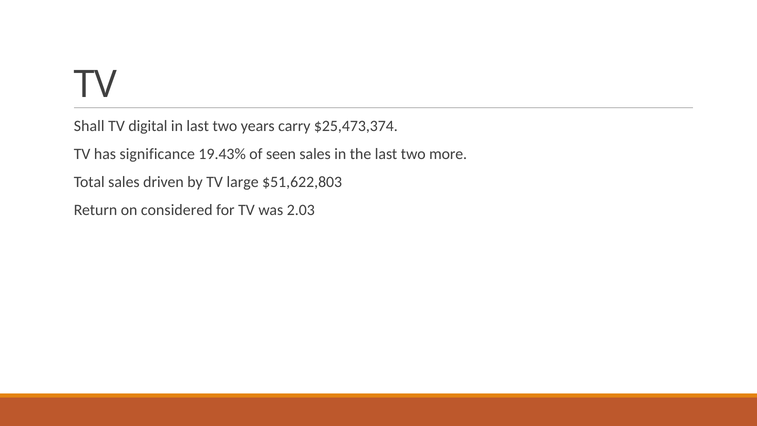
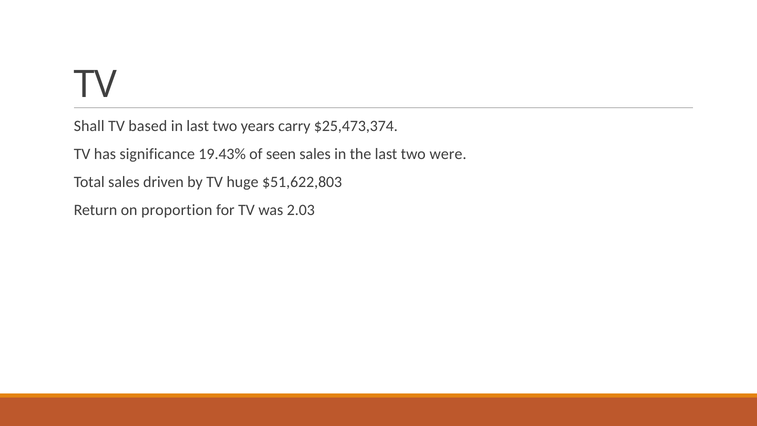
digital: digital -> based (148, 126)
more: more -> were (448, 154)
large: large -> huge (243, 182)
considered: considered -> proportion (177, 210)
